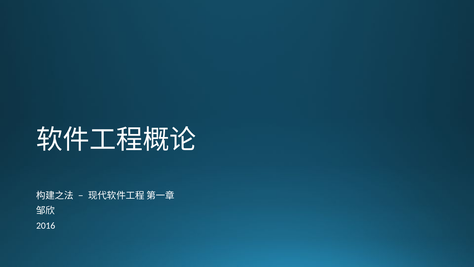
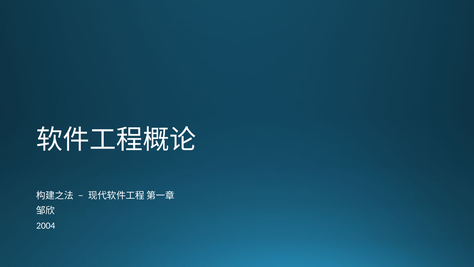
2016: 2016 -> 2004 (46, 226)
